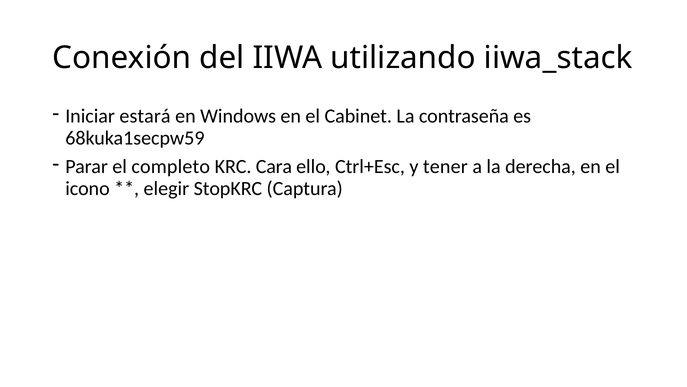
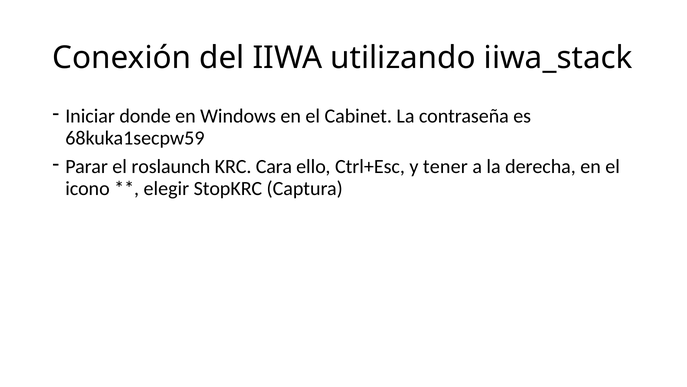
estará: estará -> donde (145, 116)
completo: completo -> roslaunch (171, 167)
